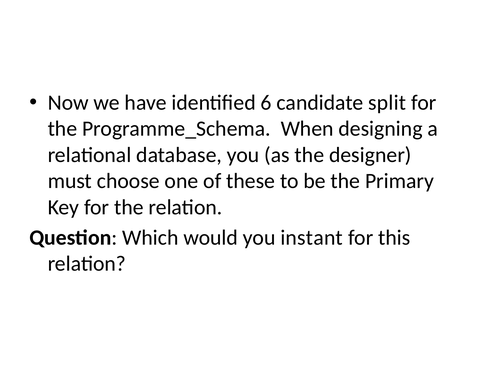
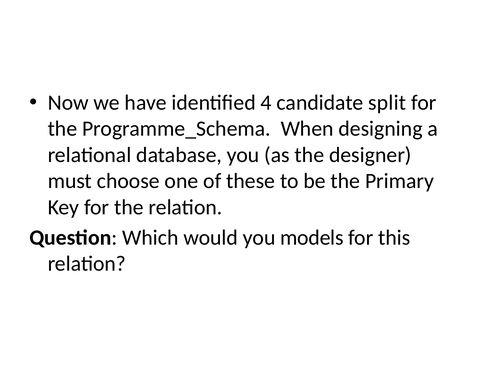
6: 6 -> 4 (266, 103)
instant: instant -> models (312, 237)
